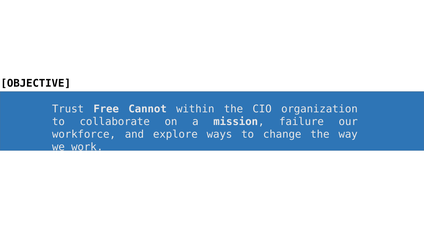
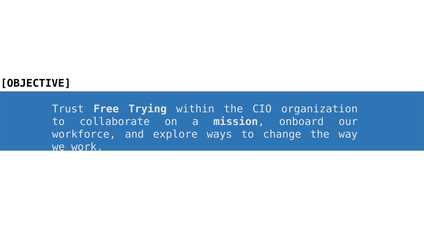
Cannot: Cannot -> Trying (148, 109)
failure: failure -> onboard (301, 122)
